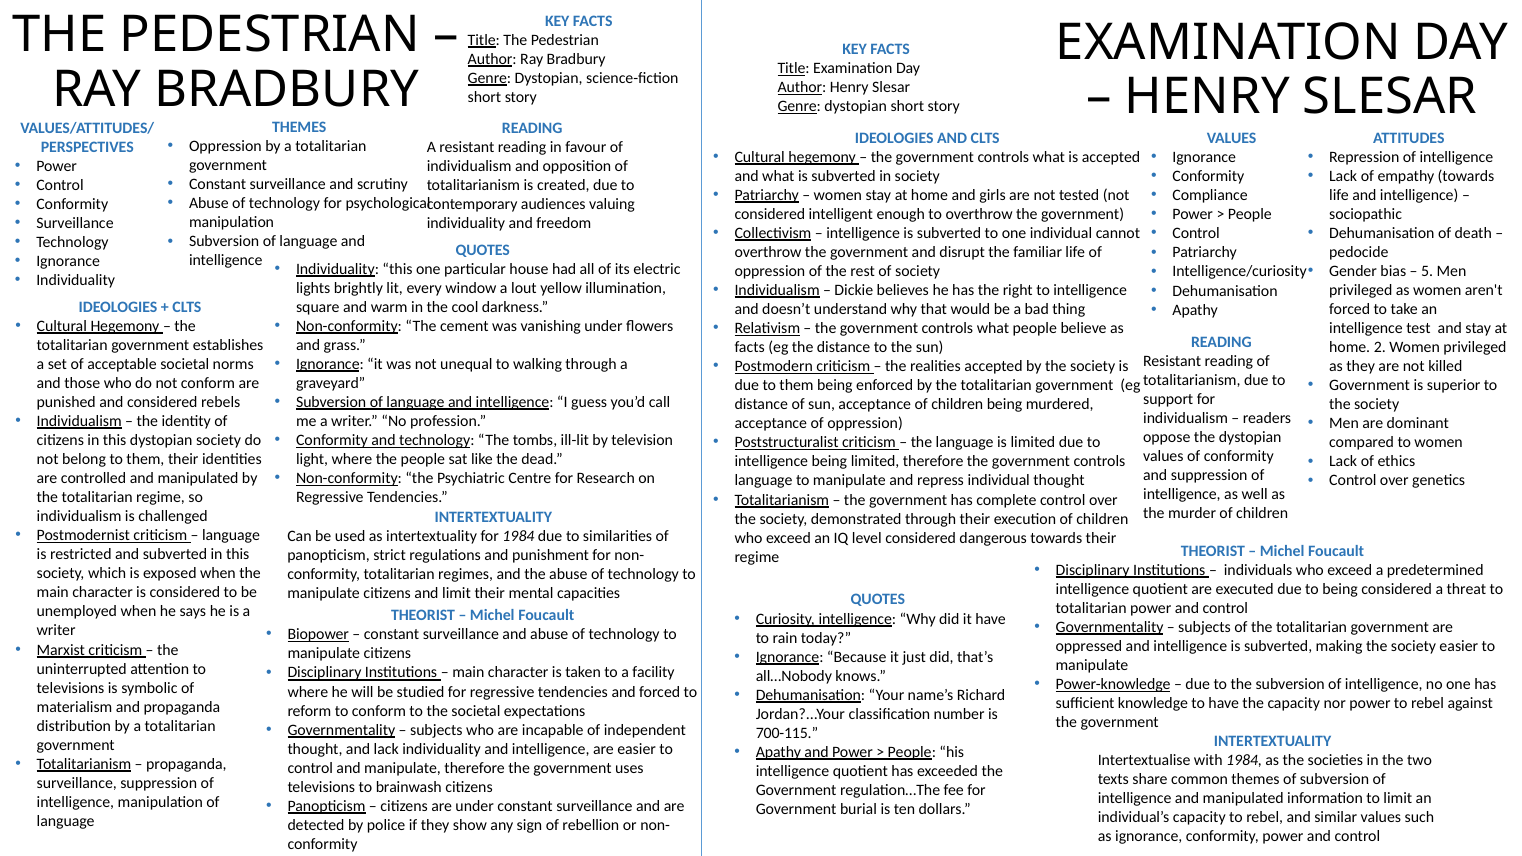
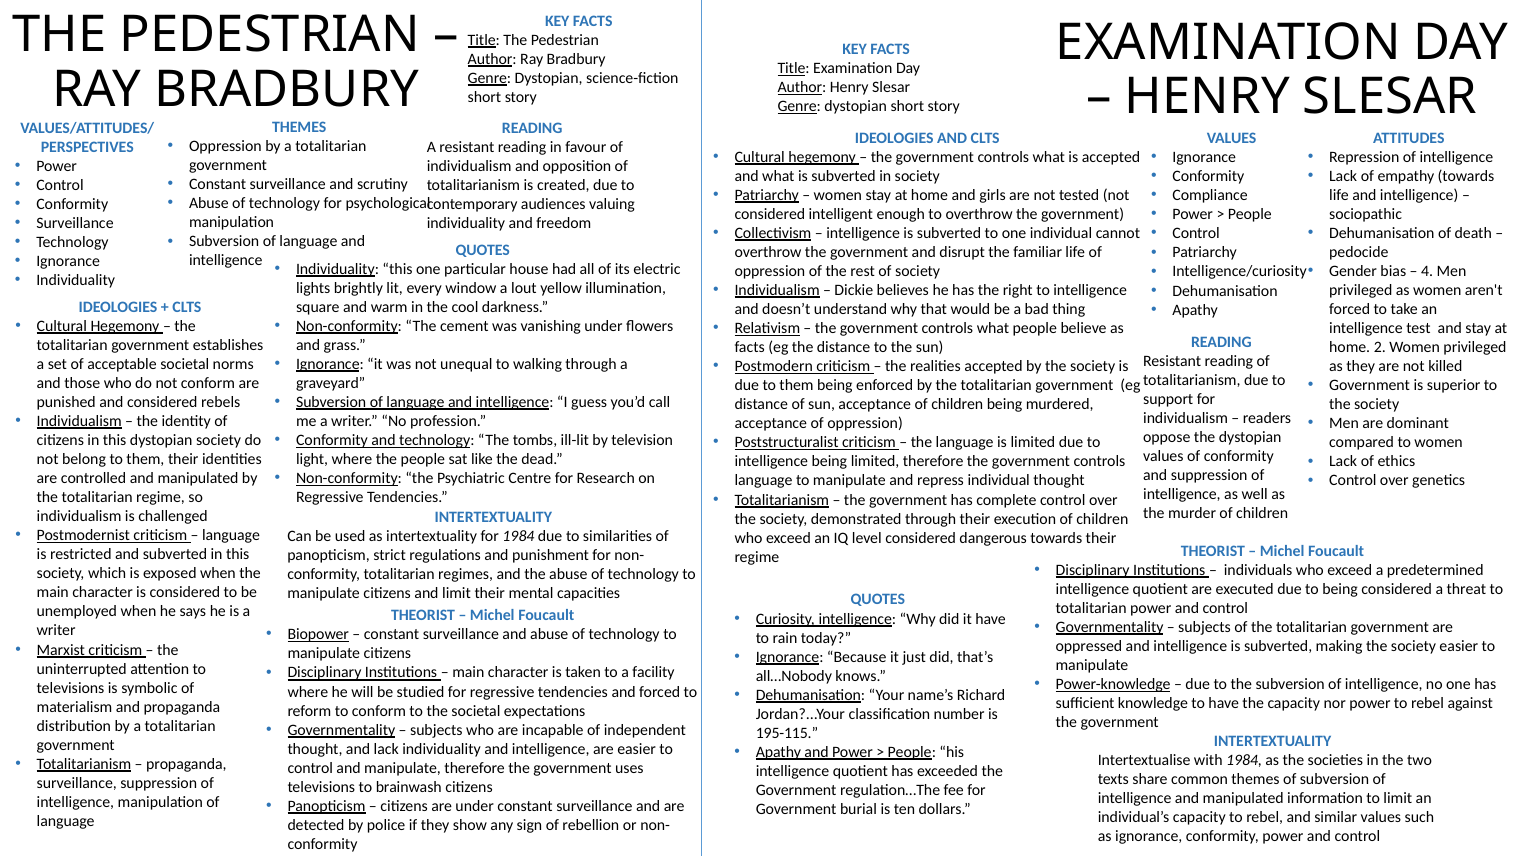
5: 5 -> 4 (1427, 271)
700-115: 700-115 -> 195-115 (787, 733)
